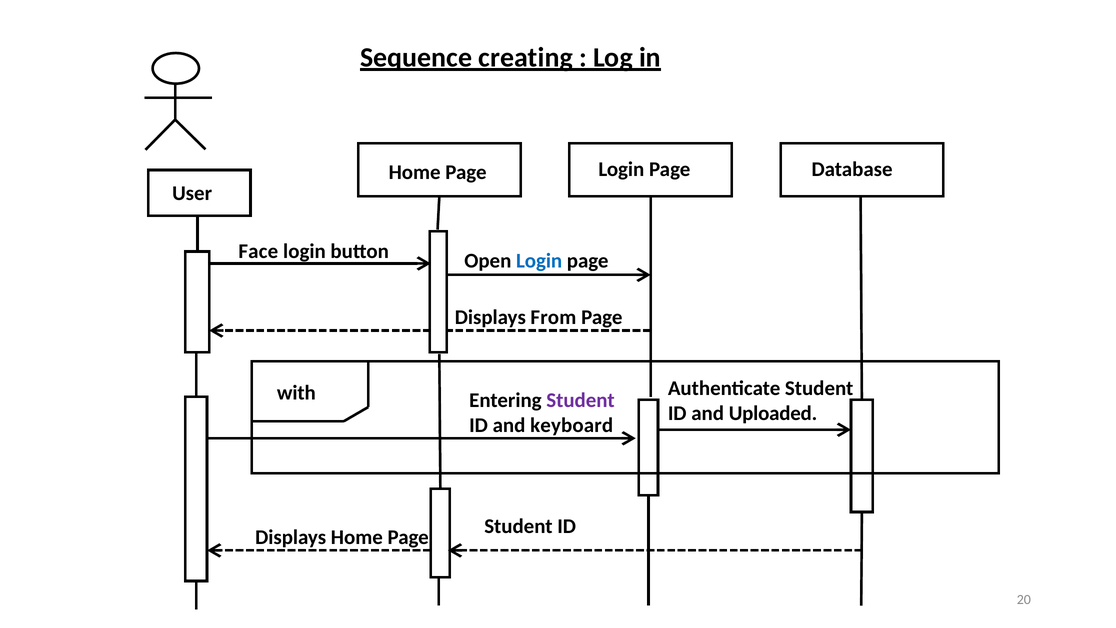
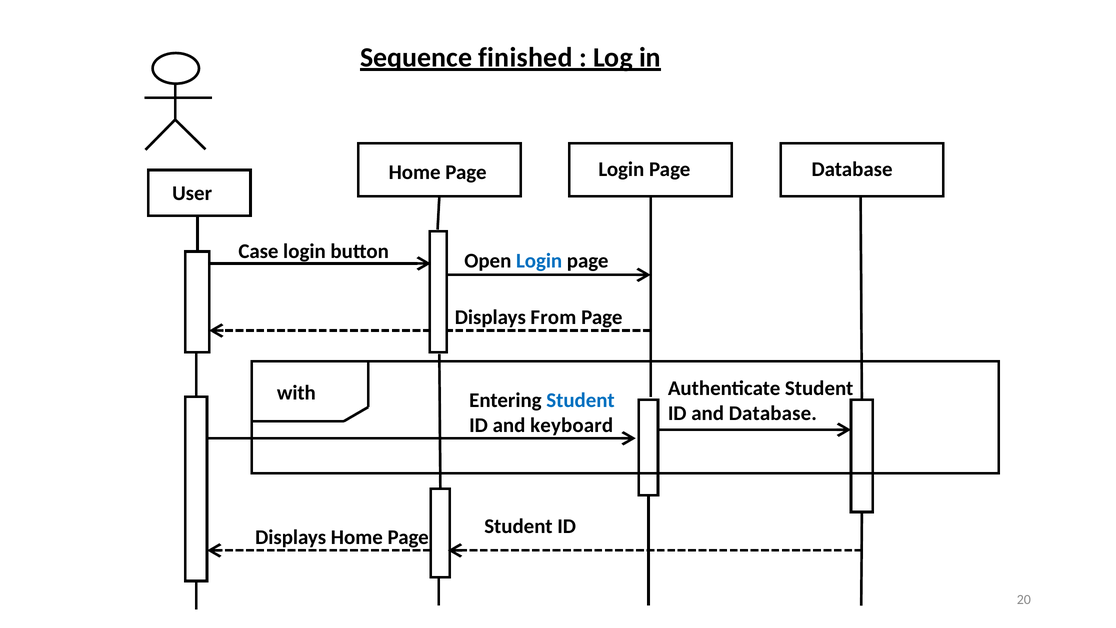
creating: creating -> finished (525, 57)
Face: Face -> Case (258, 251)
Student colour: purple -> blue (581, 400)
and Uploaded: Uploaded -> Database (773, 413)
